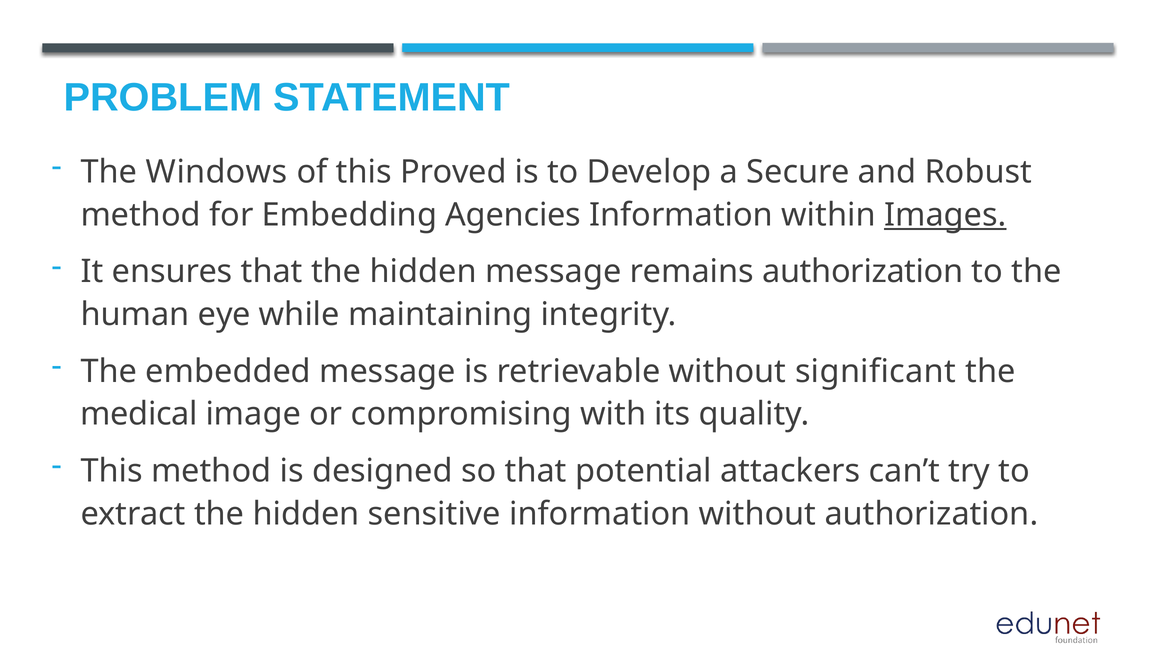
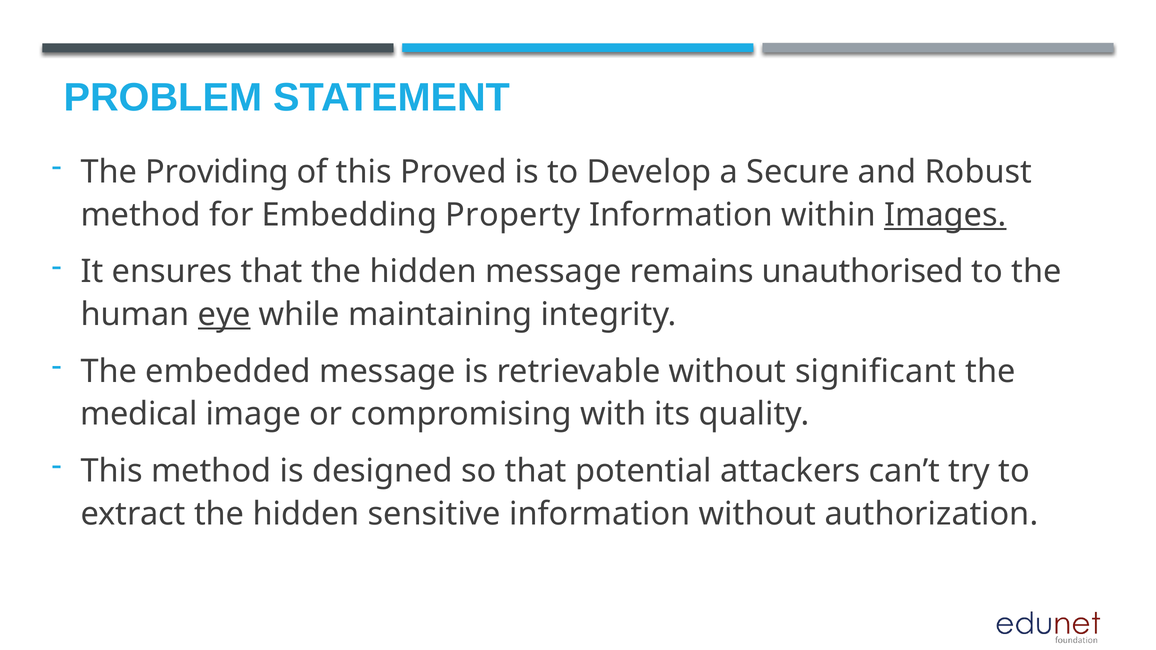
Windows: Windows -> Providing (217, 172)
Agencies: Agencies -> Property (513, 215)
remains authorization: authorization -> unauthorised (863, 272)
eye underline: none -> present (224, 315)
